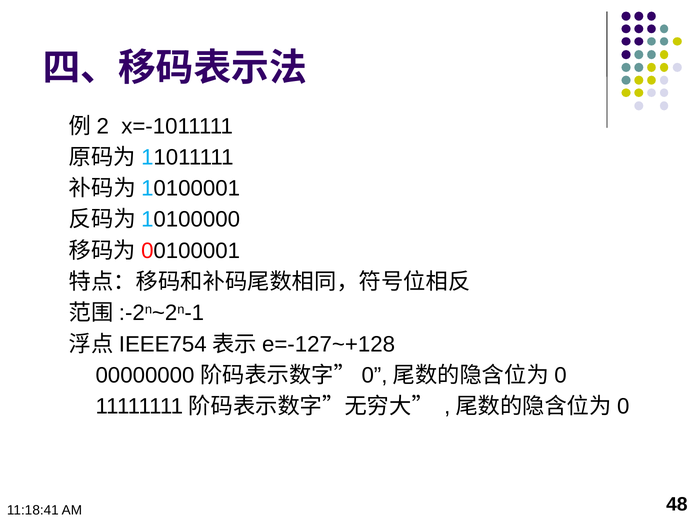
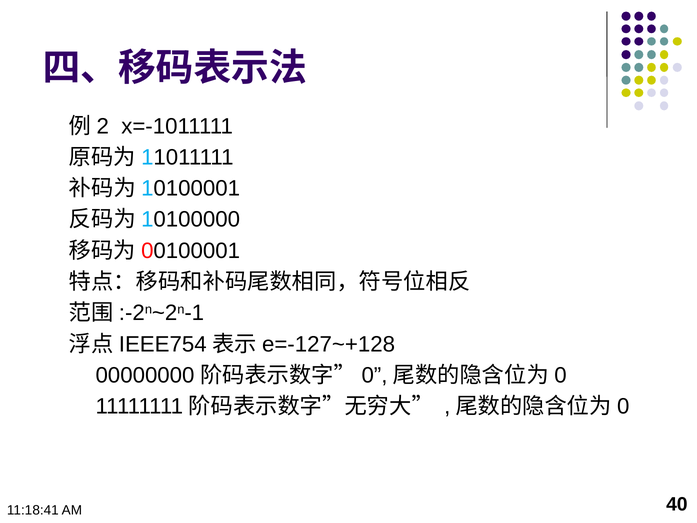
48: 48 -> 40 (677, 504)
